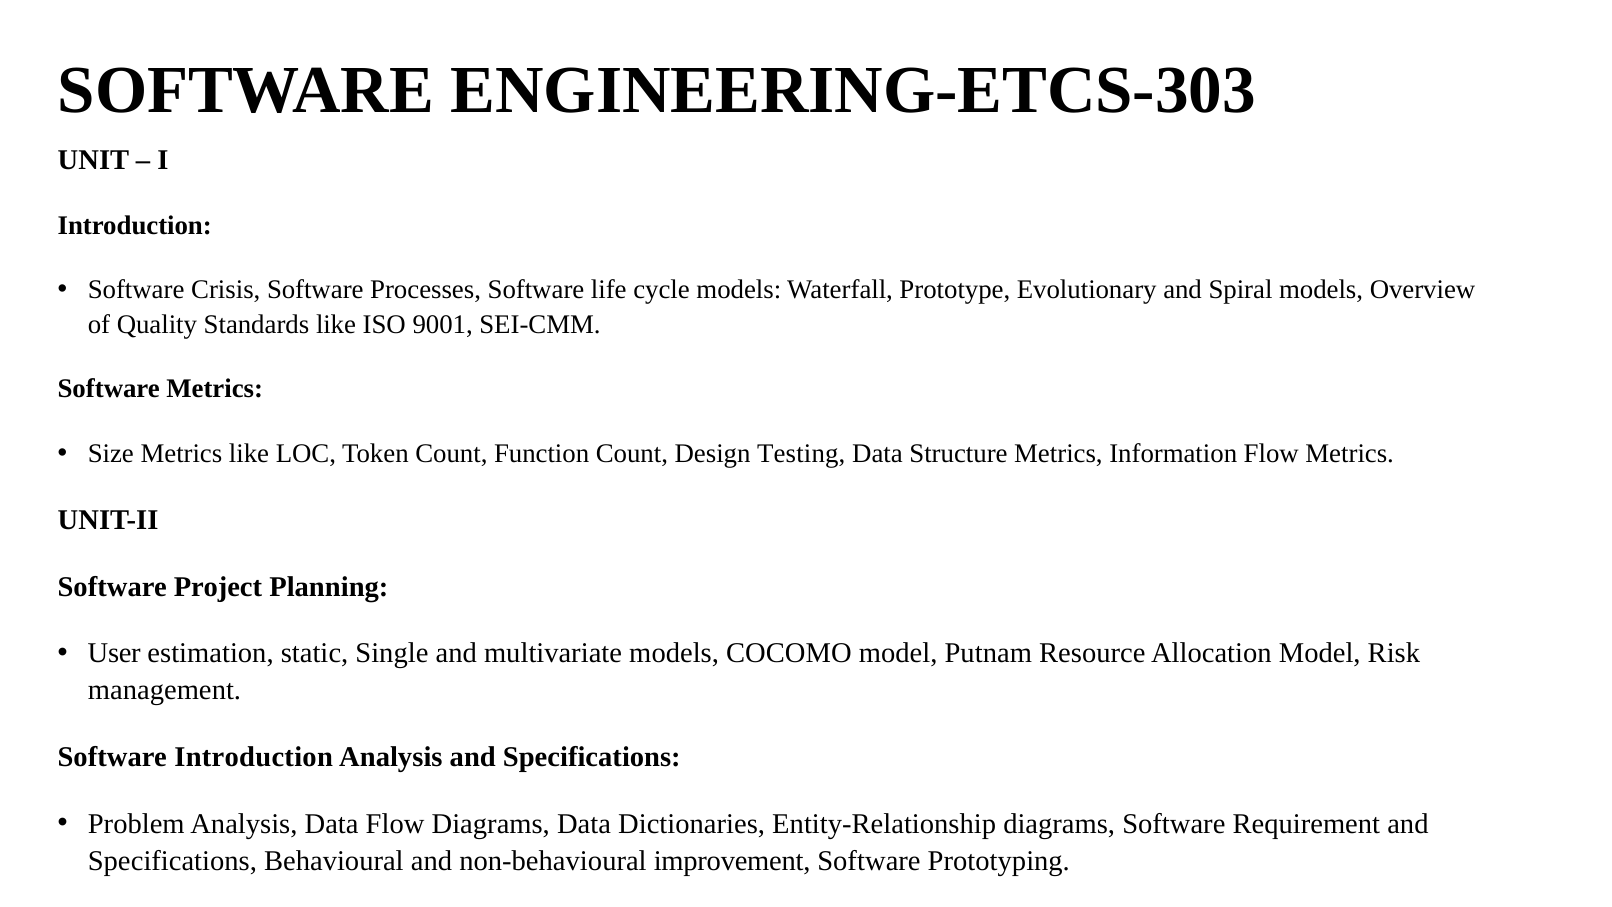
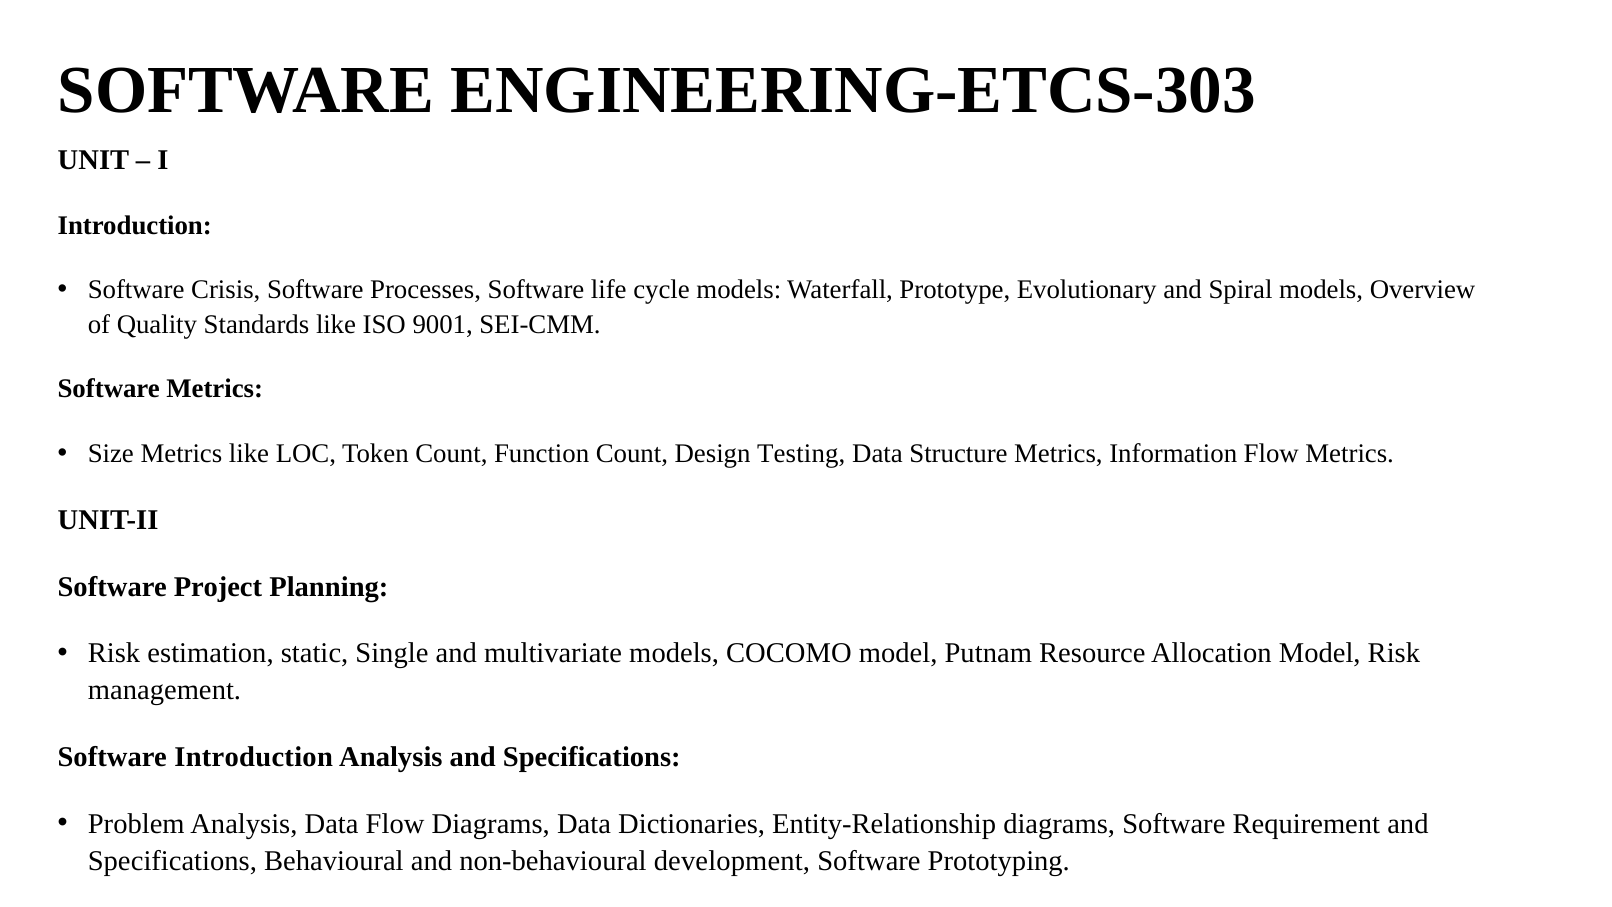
User: User -> Risk (114, 653)
improvement: improvement -> development (732, 860)
